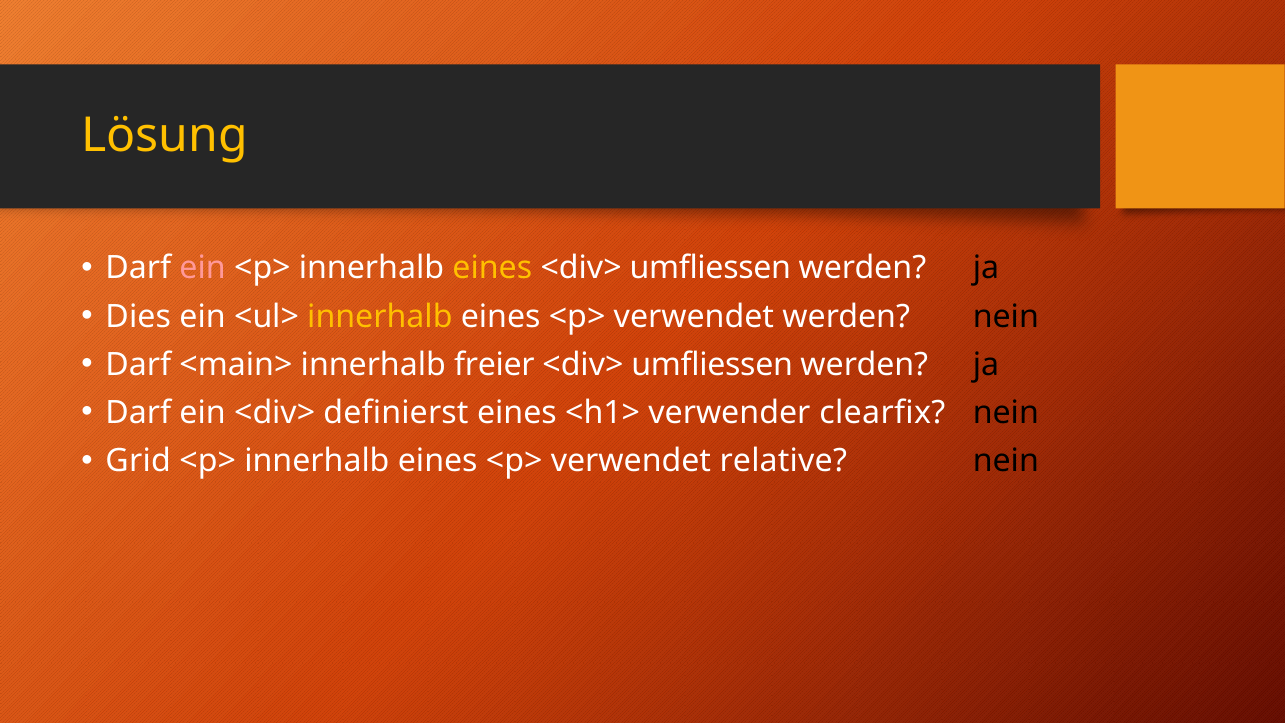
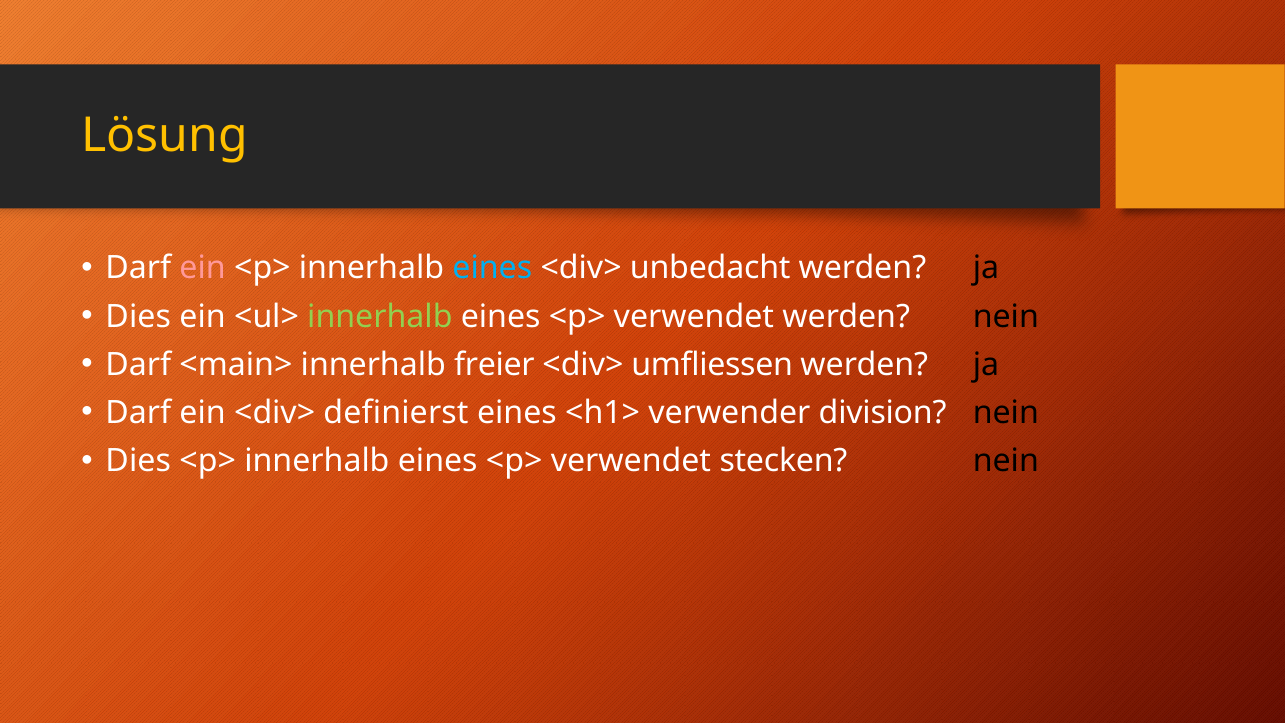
eines colour: yellow -> light blue (492, 268)
umfliessen: umfliessen -> unbedacht (710, 268)
innerhalb colour: yellow -> light green (380, 316)
clearfix: clearfix -> division (883, 412)
Grid: Grid -> Dies (138, 461)
relative: relative -> stecken (783, 461)
